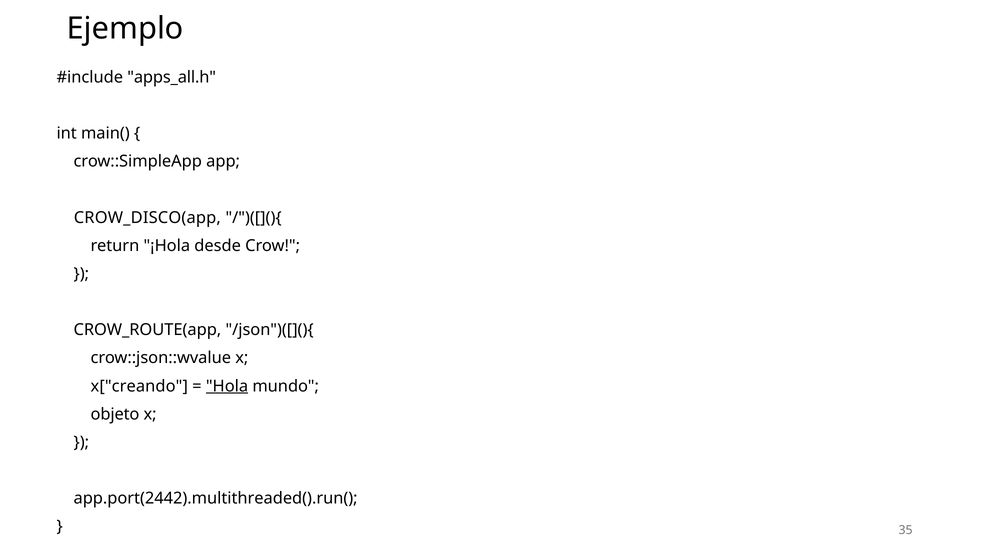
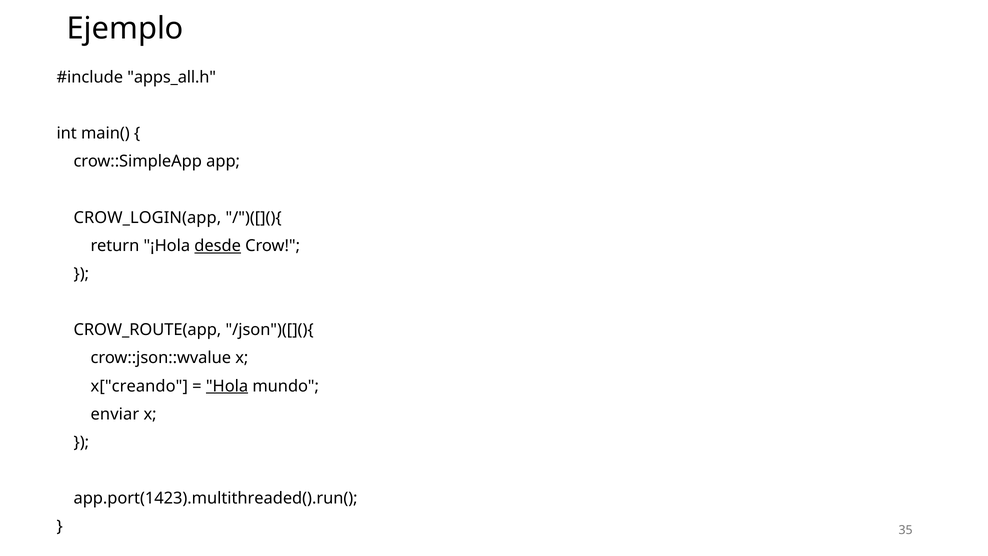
CROW_DISCO(app: CROW_DISCO(app -> CROW_LOGIN(app (147, 218)
desde underline: none -> present (218, 246)
objeto: objeto -> enviar (115, 414)
app.port(2442).multithreaded().run(: app.port(2442).multithreaded().run( -> app.port(1423).multithreaded().run( (216, 498)
